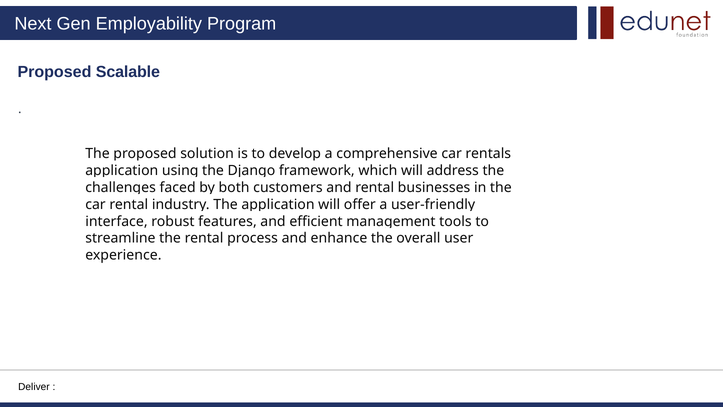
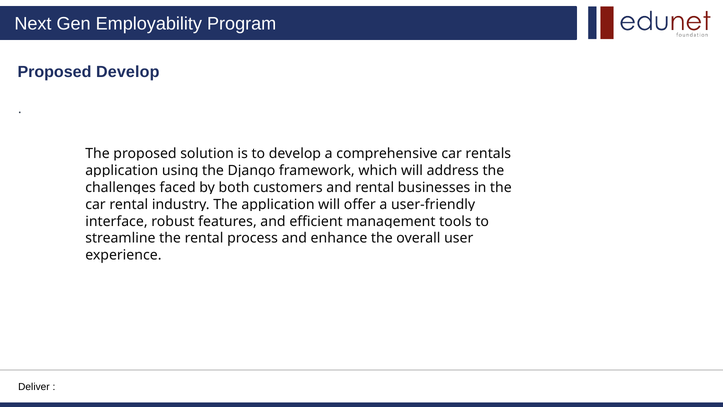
Proposed Scalable: Scalable -> Develop (128, 72)
